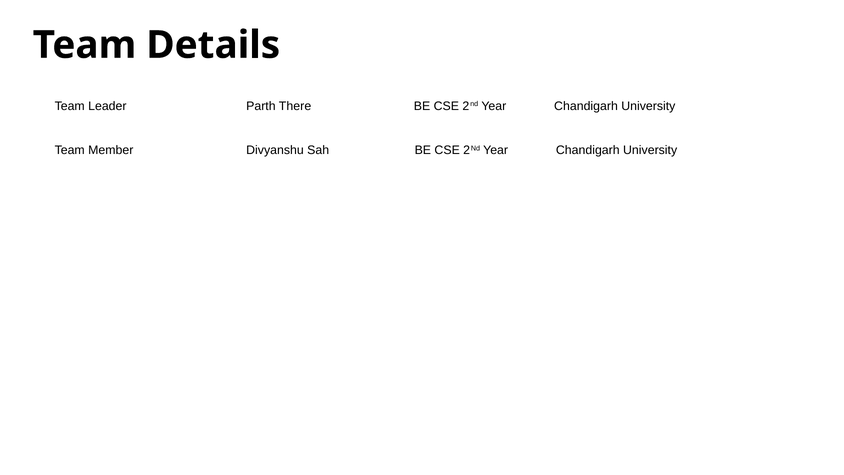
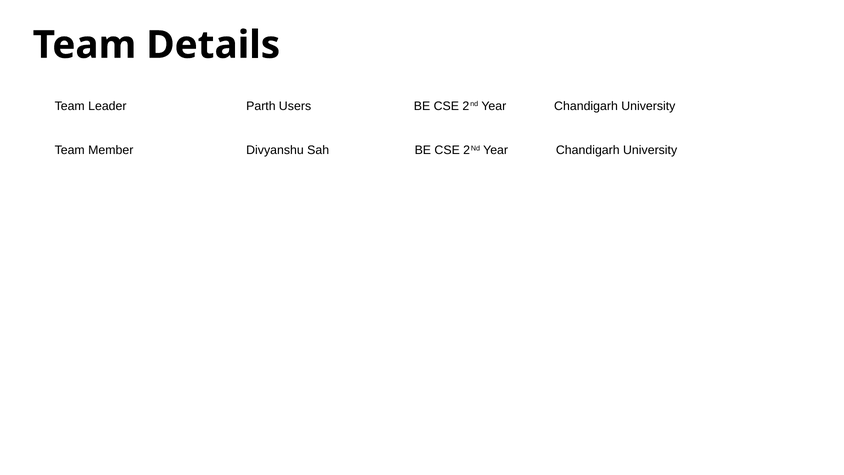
There: There -> Users (295, 106)
